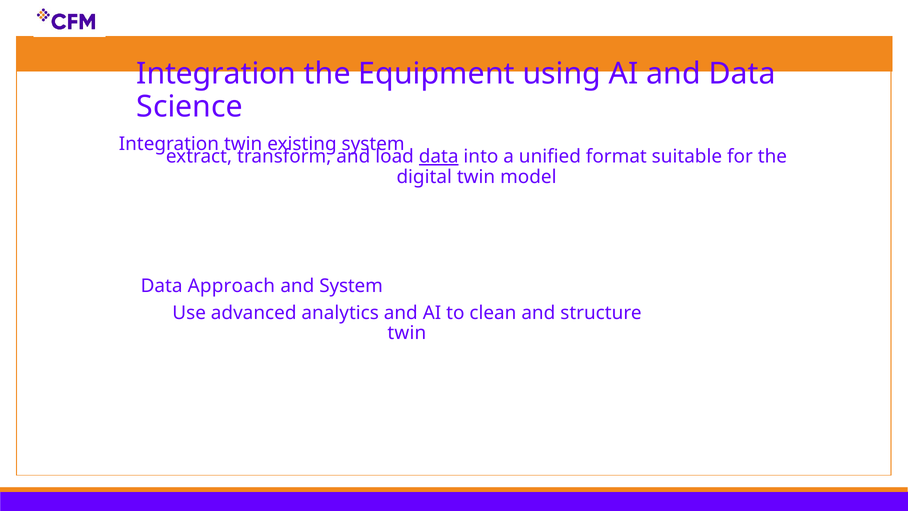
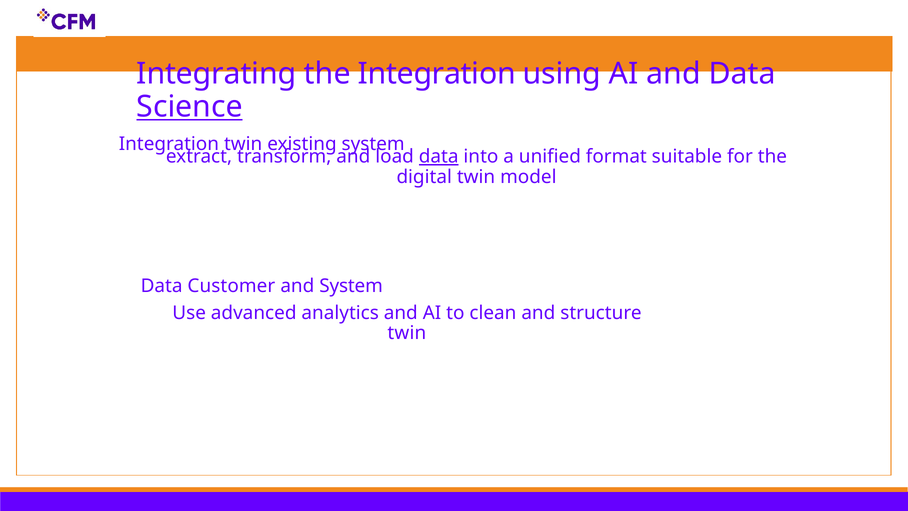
Integration: Integration -> Integrating (216, 74)
the Equipment: Equipment -> Integration (437, 74)
Science underline: none -> present (190, 107)
Approach: Approach -> Customer (231, 286)
